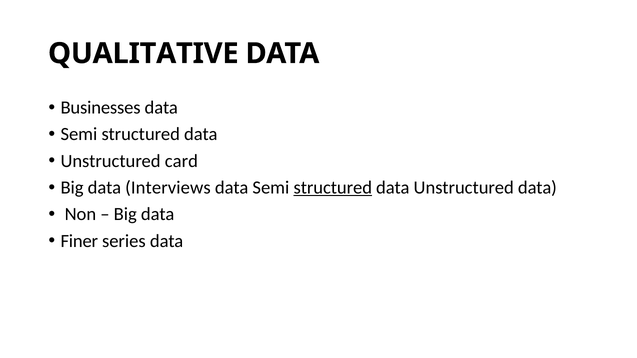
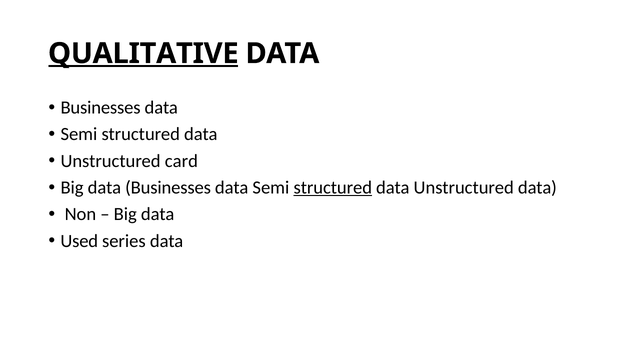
QUALITATIVE underline: none -> present (143, 54)
data Interviews: Interviews -> Businesses (168, 188)
Finer: Finer -> Used (79, 241)
